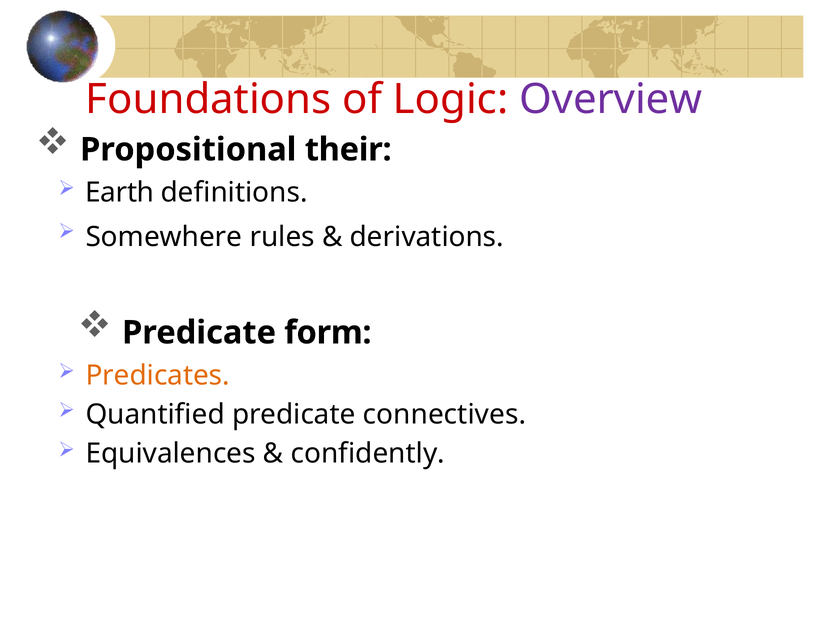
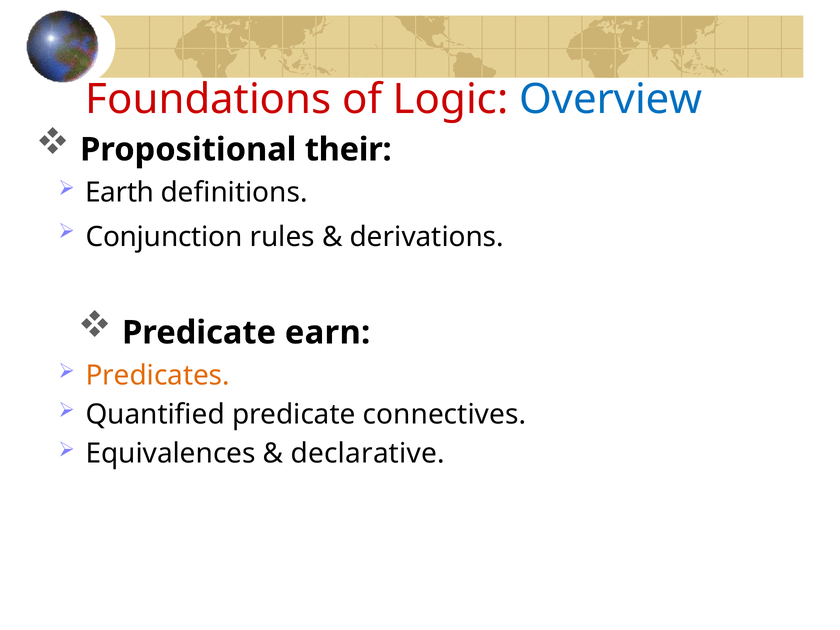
Overview colour: purple -> blue (611, 99)
Somewhere: Somewhere -> Conjunction (164, 237)
form: form -> earn (328, 333)
confidently: confidently -> declarative (368, 454)
